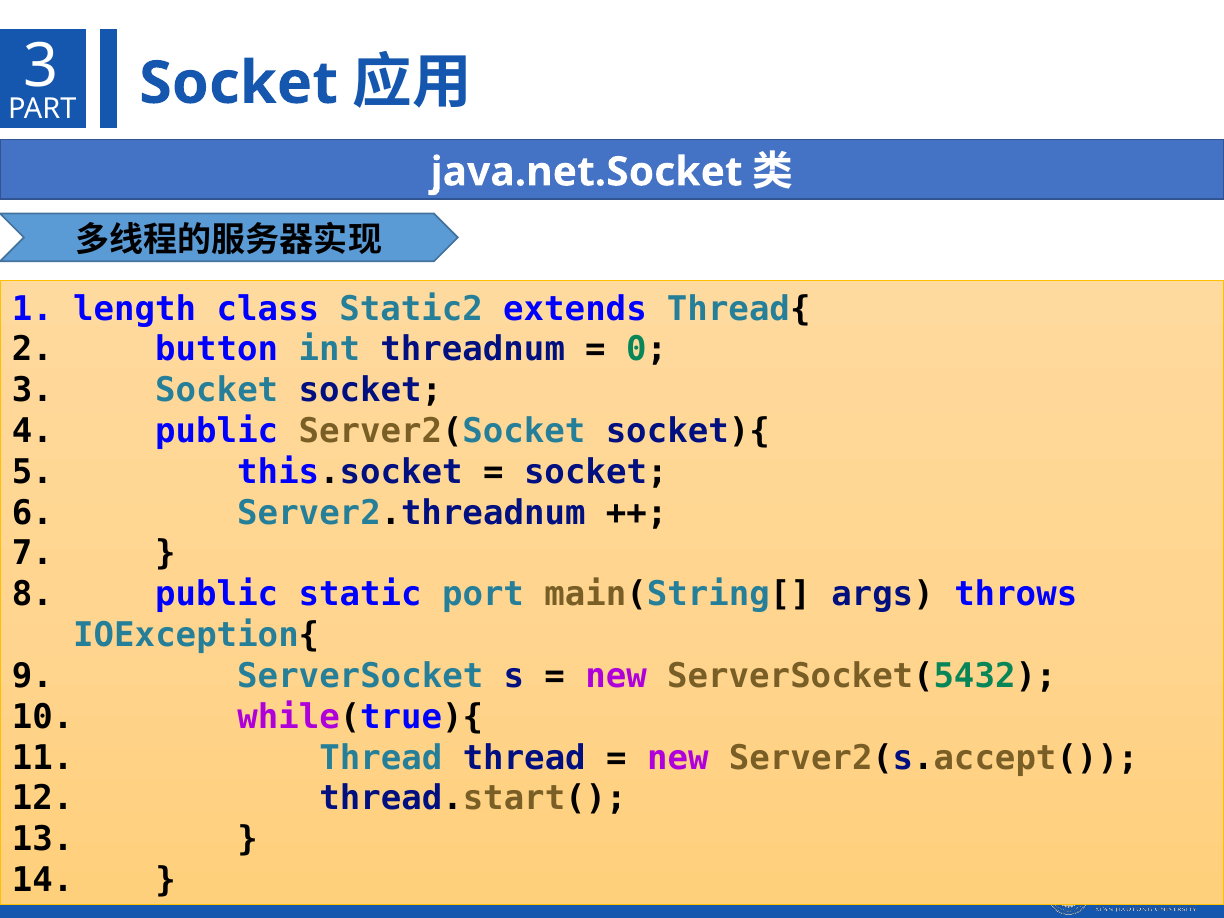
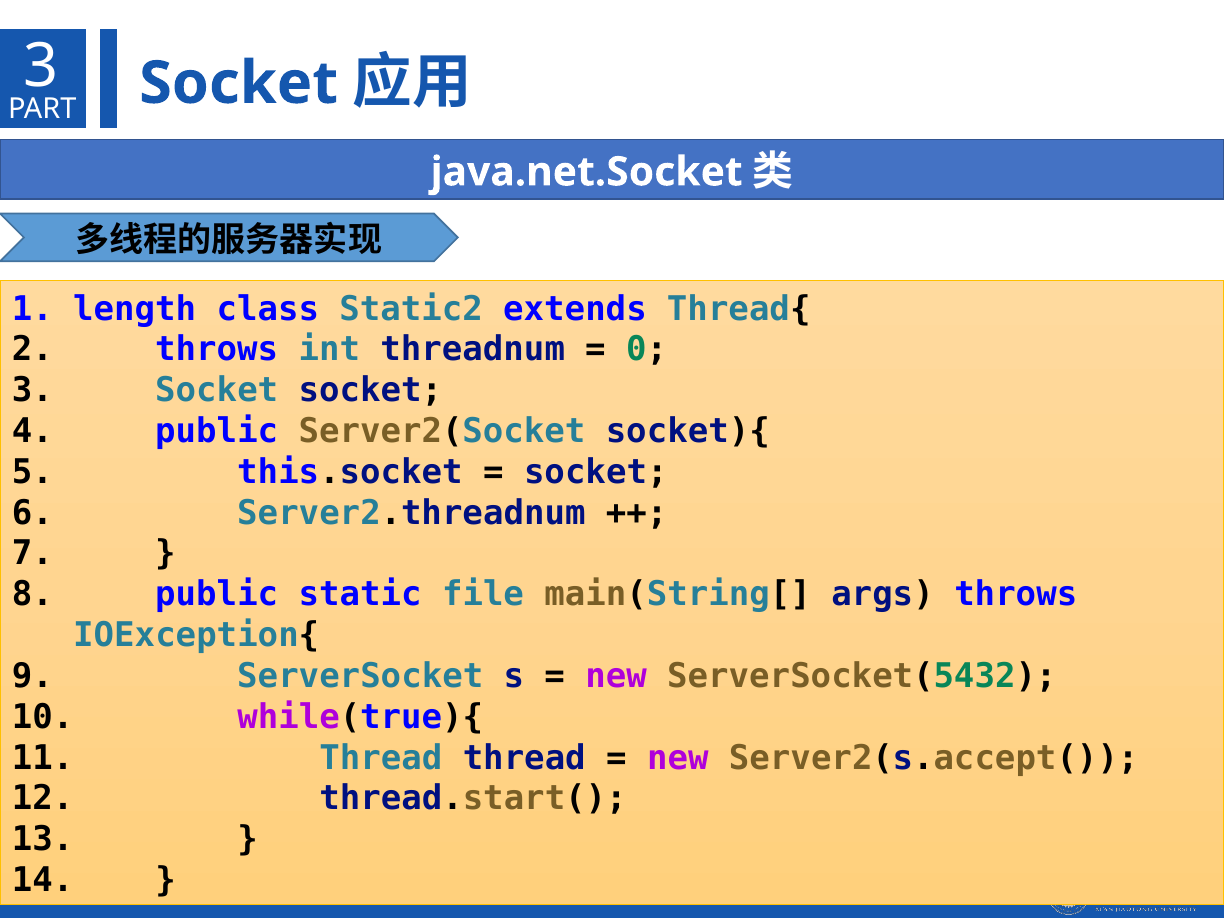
button: button -> throws (217, 350)
port: port -> file (483, 595)
